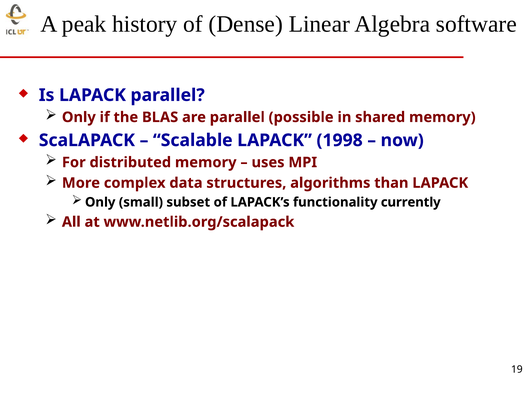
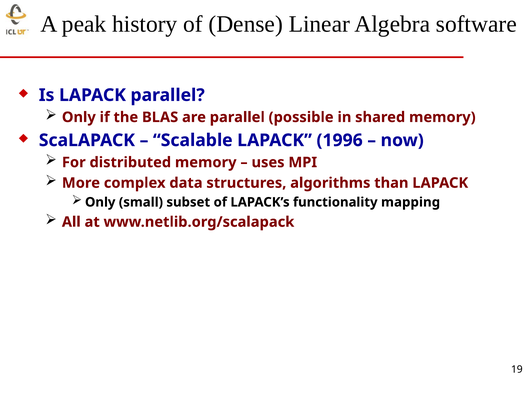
1998: 1998 -> 1996 (340, 140)
currently: currently -> mapping (411, 202)
